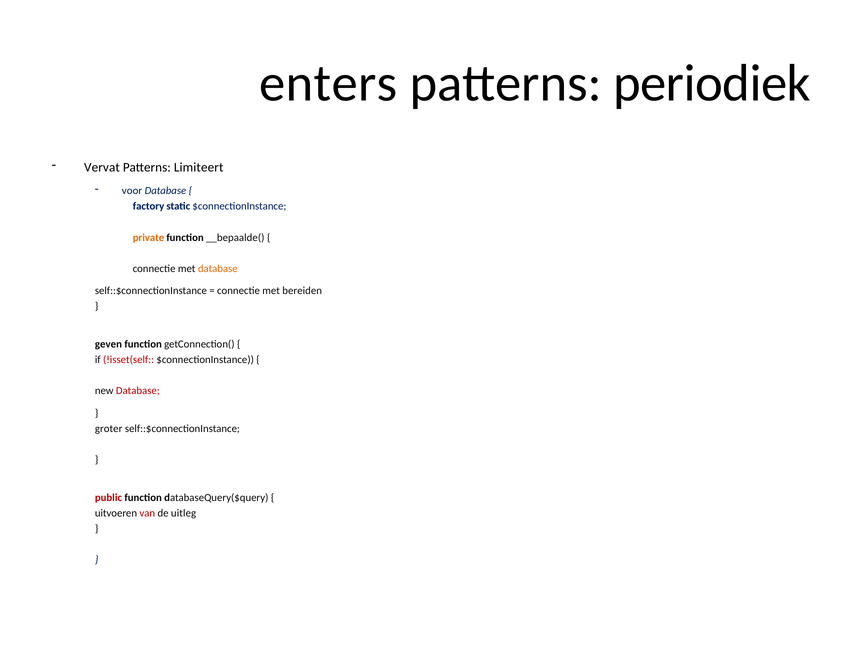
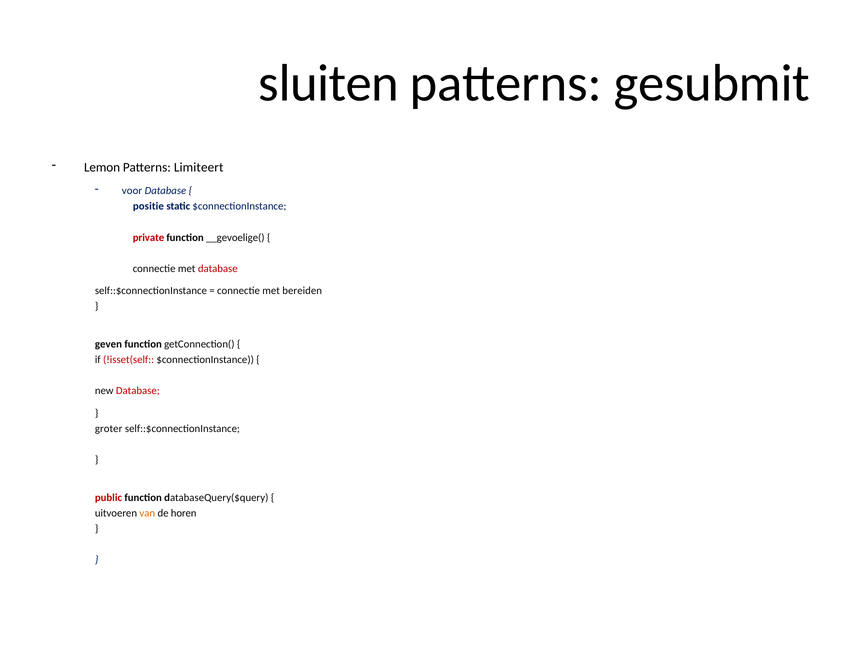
enters: enters -> sluiten (329, 83)
periodiek: periodiek -> gesubmit (712, 83)
Vervat: Vervat -> Lemon (102, 167)
factory: factory -> positie (148, 206)
private colour: orange -> red (149, 237)
__bepaalde(: __bepaalde( -> __gevoelige( (235, 237)
database colour: orange -> red (218, 268)
van colour: red -> orange (147, 513)
uitleg: uitleg -> horen (184, 513)
